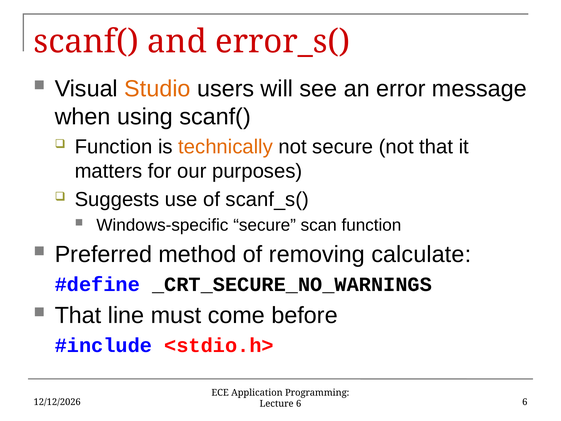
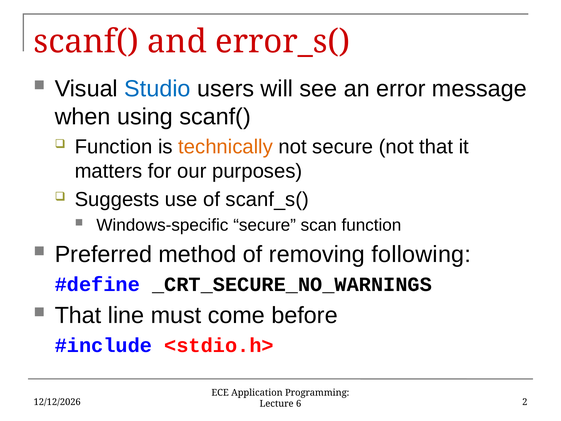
Studio colour: orange -> blue (157, 89)
calculate: calculate -> following (421, 254)
6 6: 6 -> 2 (525, 402)
